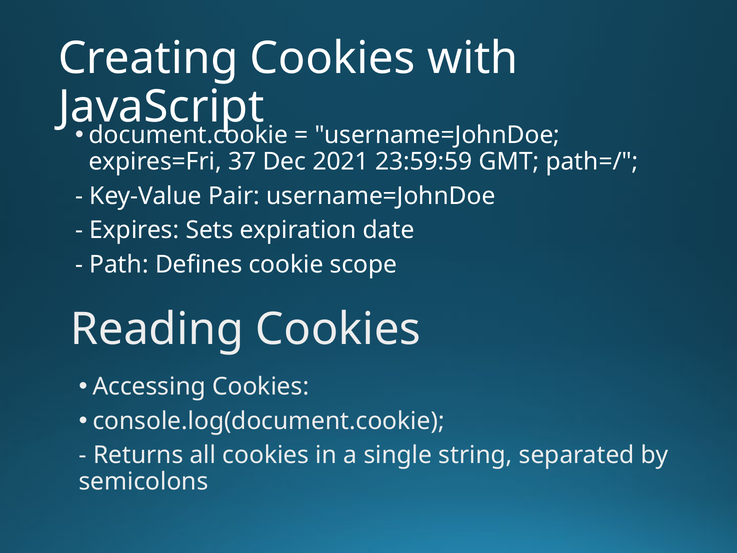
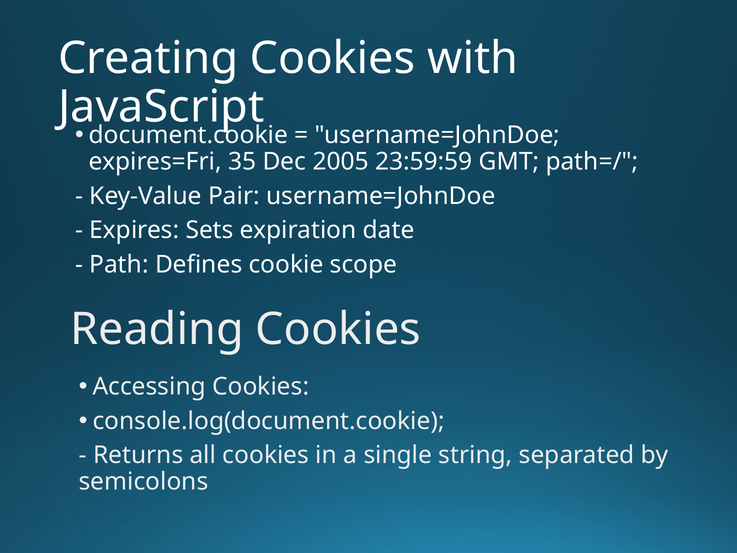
37: 37 -> 35 (242, 162)
2021: 2021 -> 2005 (341, 162)
